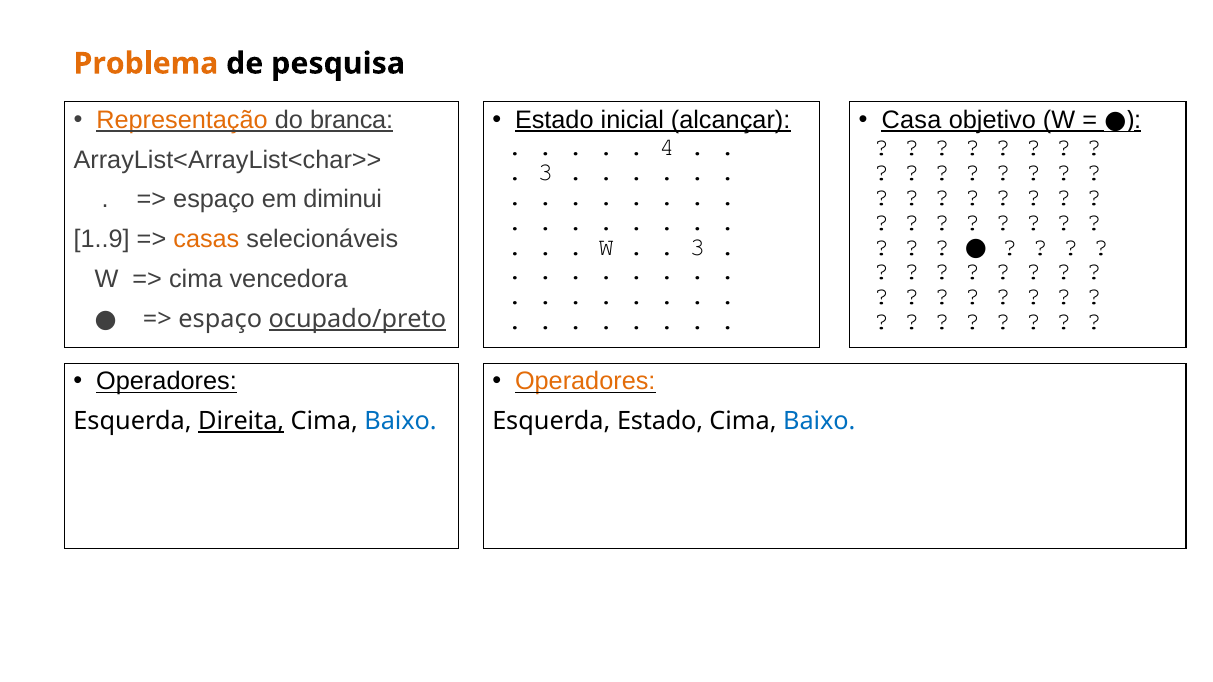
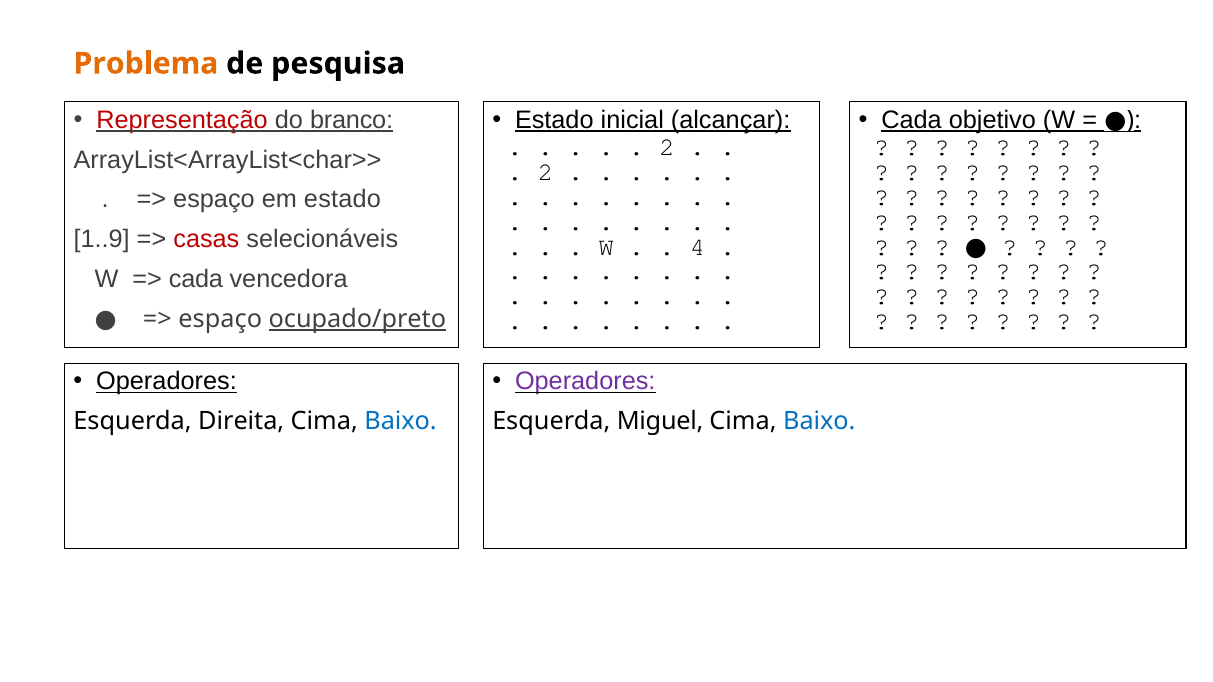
Representação colour: orange -> red (182, 120)
branca: branca -> branco (352, 120)
Casa: Casa -> Cada (912, 120)
4: 4 -> 2 (667, 148)
3: 3 -> 2 (545, 172)
em diminui: diminui -> estado (343, 200)
casas colour: orange -> red (206, 240)
3: 3 -> 4 (697, 247)
cima: cima -> cada (196, 280)
Operadores colour: orange -> purple (585, 381)
Direita underline: present -> none (241, 421)
Esquerda Estado: Estado -> Miguel (660, 421)
